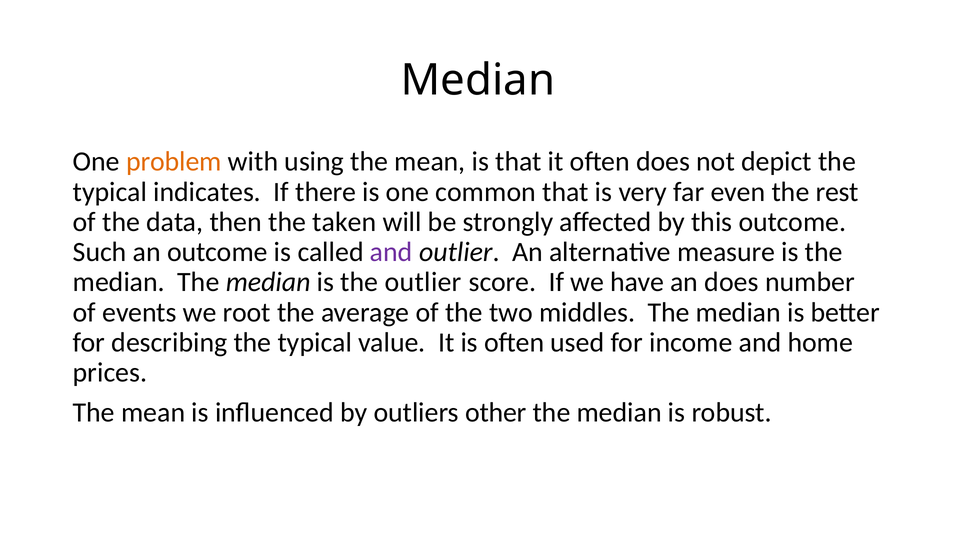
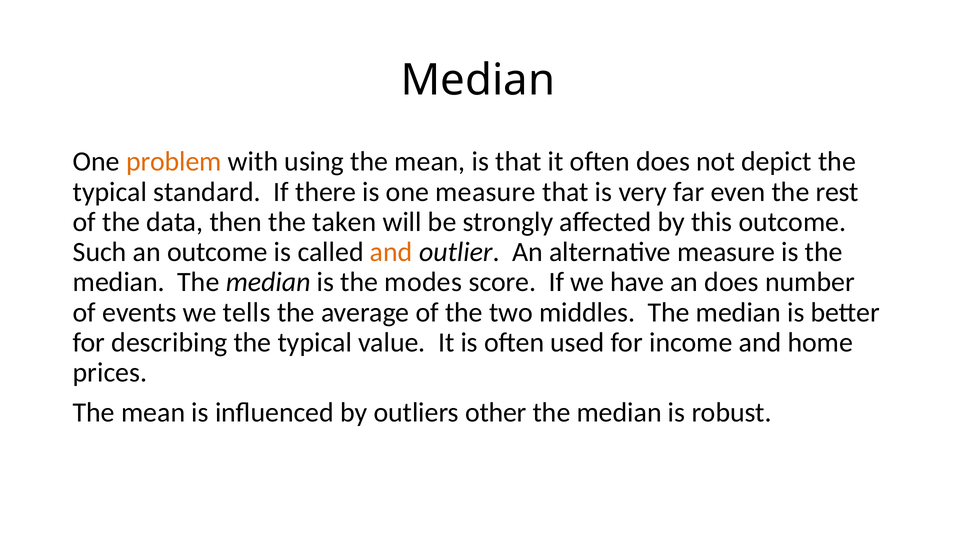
indicates: indicates -> standard (207, 192)
one common: common -> measure (486, 192)
and colour: purple -> orange (391, 252)
the outlier: outlier -> modes (423, 282)
root: root -> tells (247, 312)
